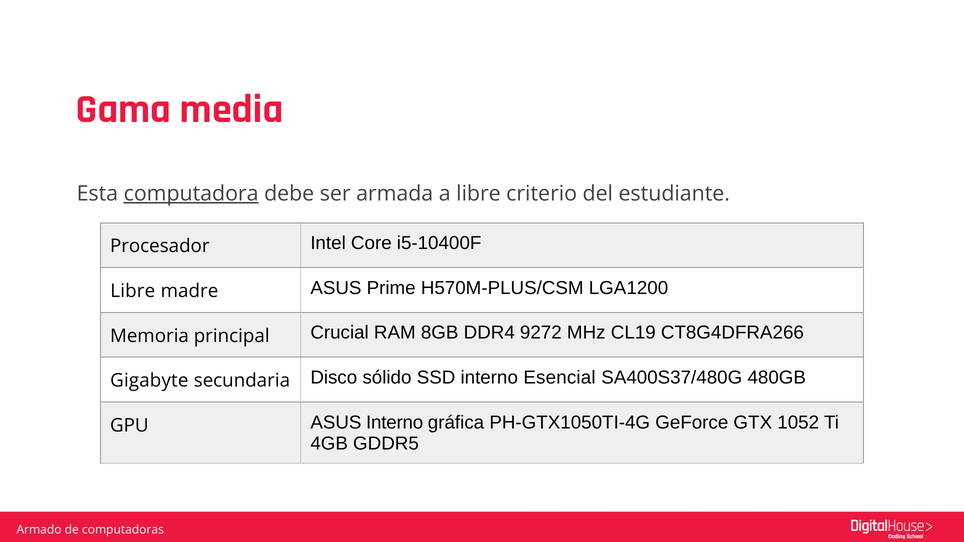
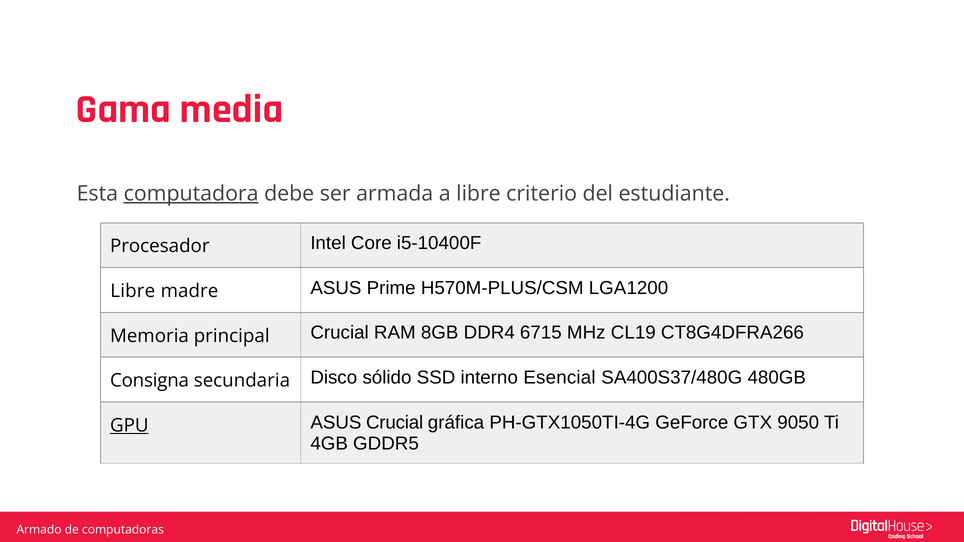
9272: 9272 -> 6715 (541, 333)
Gigabyte: Gigabyte -> Consigna (150, 381)
GPU underline: none -> present (129, 426)
ASUS Interno: Interno -> Crucial (395, 423)
1052: 1052 -> 9050 (798, 423)
